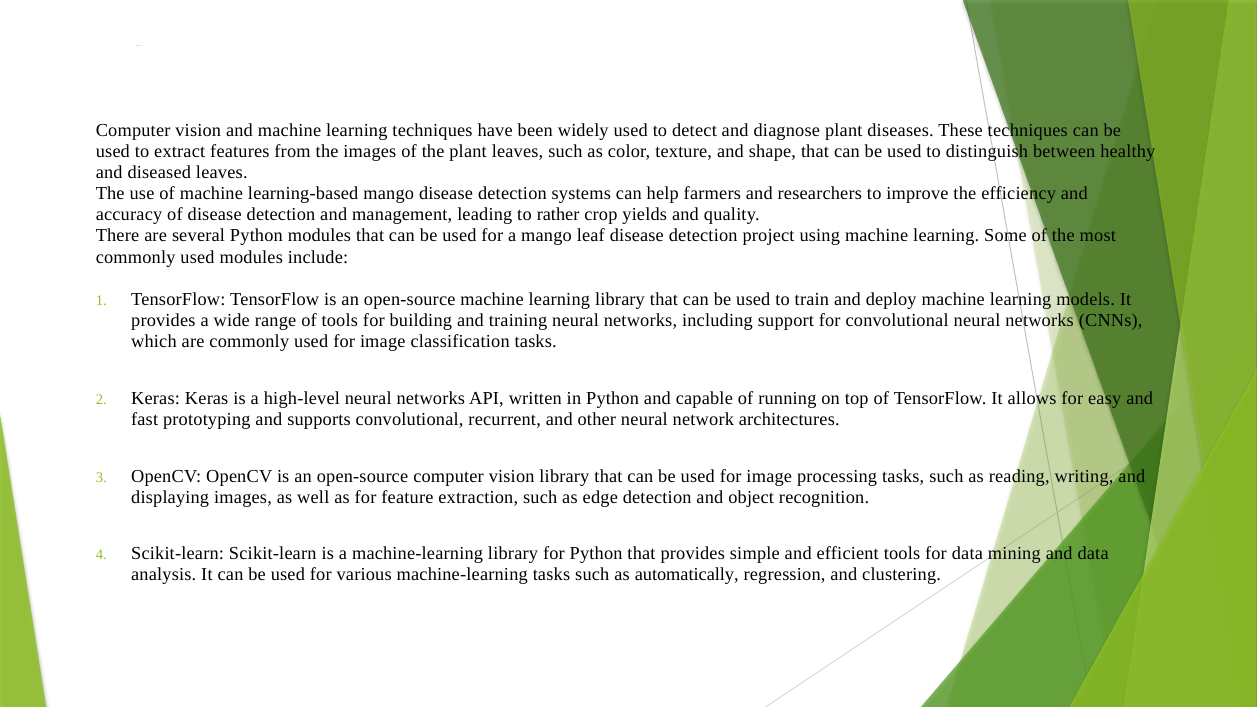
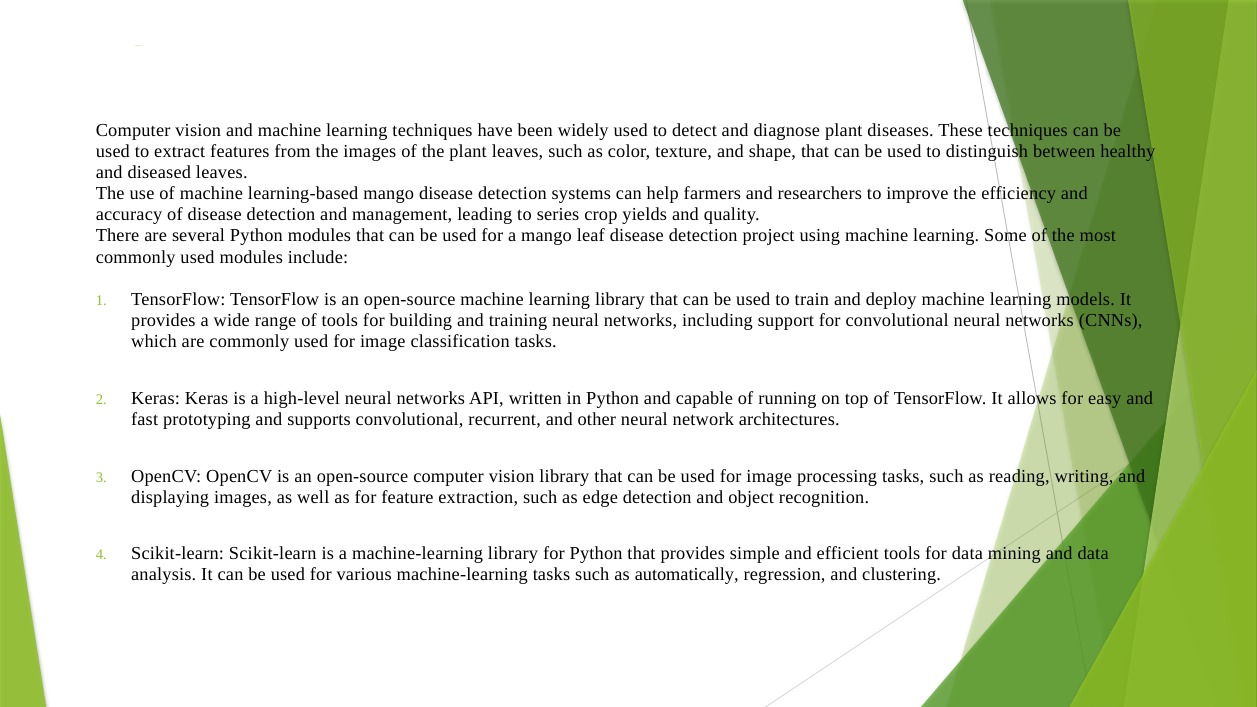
rather: rather -> series (558, 215)
